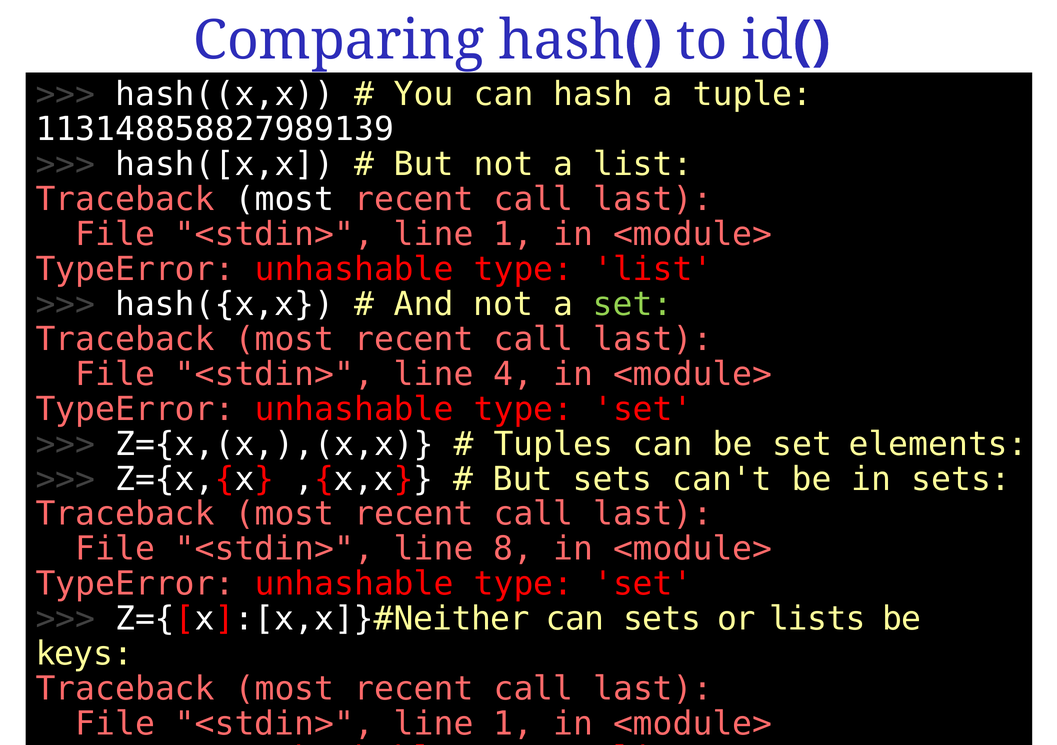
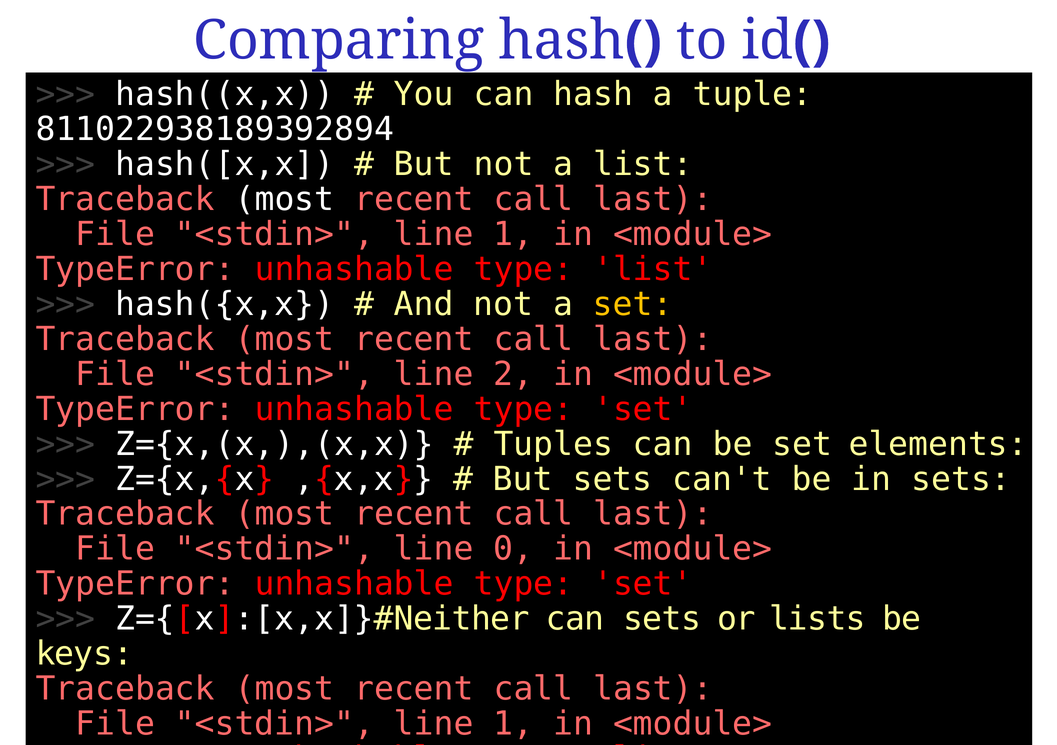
113148858827989139: 113148858827989139 -> 811022938189392894 (215, 129)
set colour: light green -> yellow (633, 304)
4: 4 -> 2 (513, 374)
8: 8 -> 0 (513, 549)
